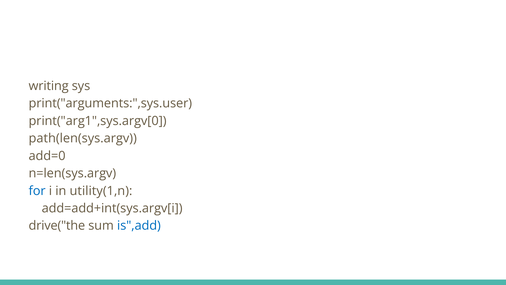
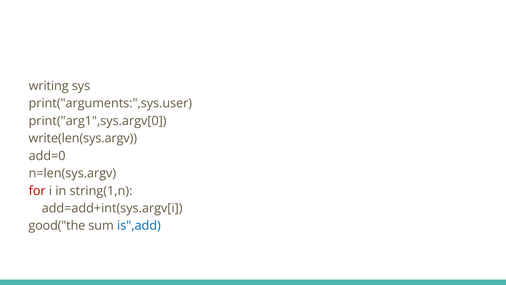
path(len(sys.argv: path(len(sys.argv -> write(len(sys.argv (83, 138)
for colour: blue -> red (37, 191)
utility(1,n: utility(1,n -> string(1,n (101, 191)
drive("the: drive("the -> good("the (57, 225)
